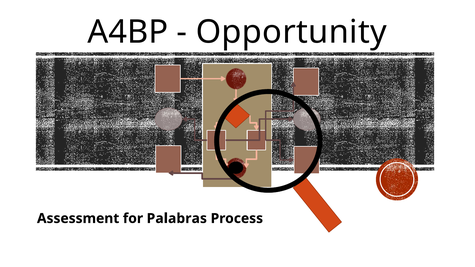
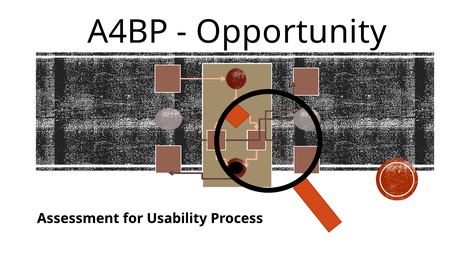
Palabras: Palabras -> Usability (177, 219)
